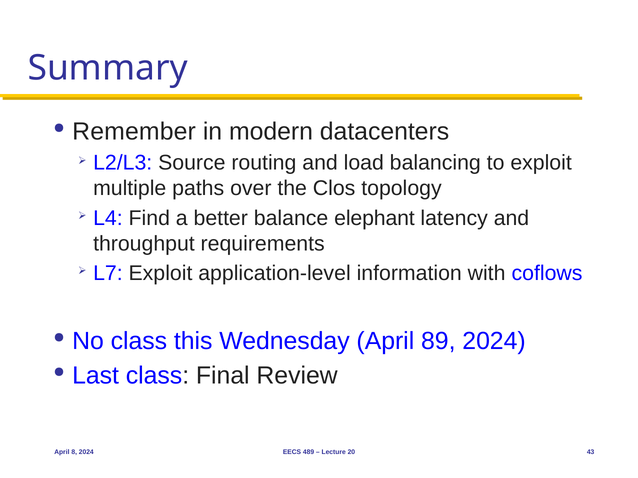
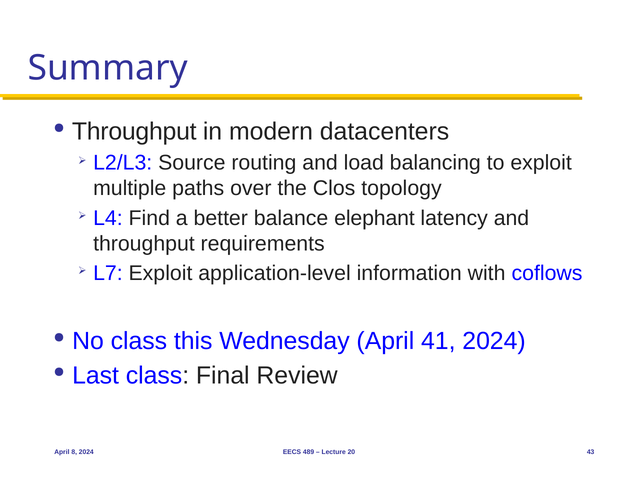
Remember: Remember -> Throughput (134, 131)
89: 89 -> 41 (438, 341)
